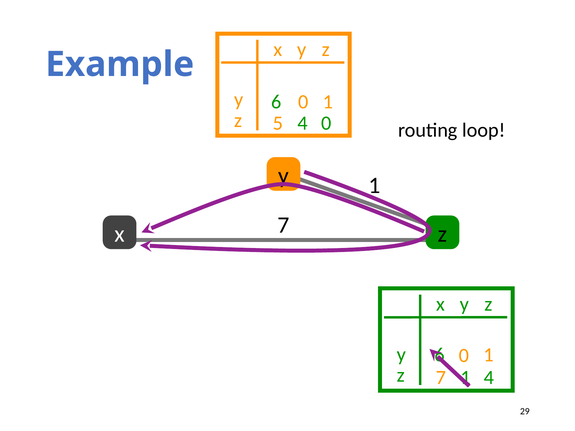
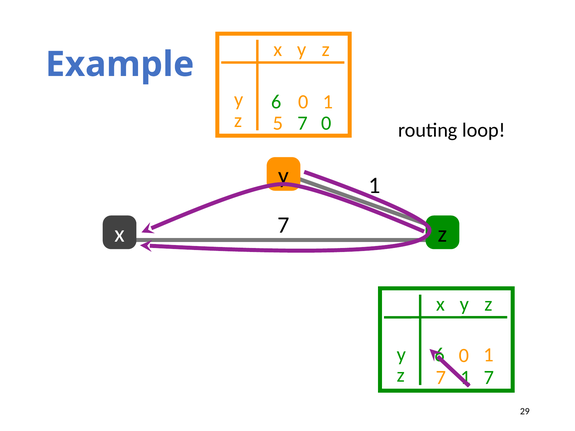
5 4: 4 -> 7 (303, 123)
4: 4 -> 7 (489, 378)
